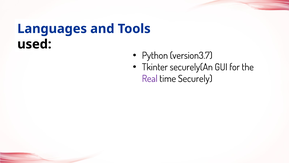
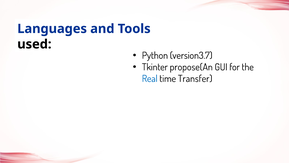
securely(An: securely(An -> propose(An (191, 67)
Real colour: purple -> blue (150, 79)
Securely: Securely -> Transfer (195, 79)
